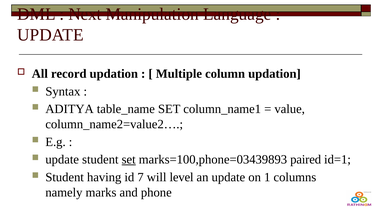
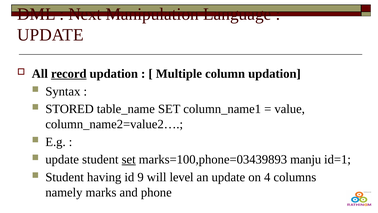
record underline: none -> present (69, 74)
ADITYA: ADITYA -> STORED (70, 109)
paired: paired -> manju (306, 159)
7: 7 -> 9 (141, 177)
1: 1 -> 4 (267, 177)
